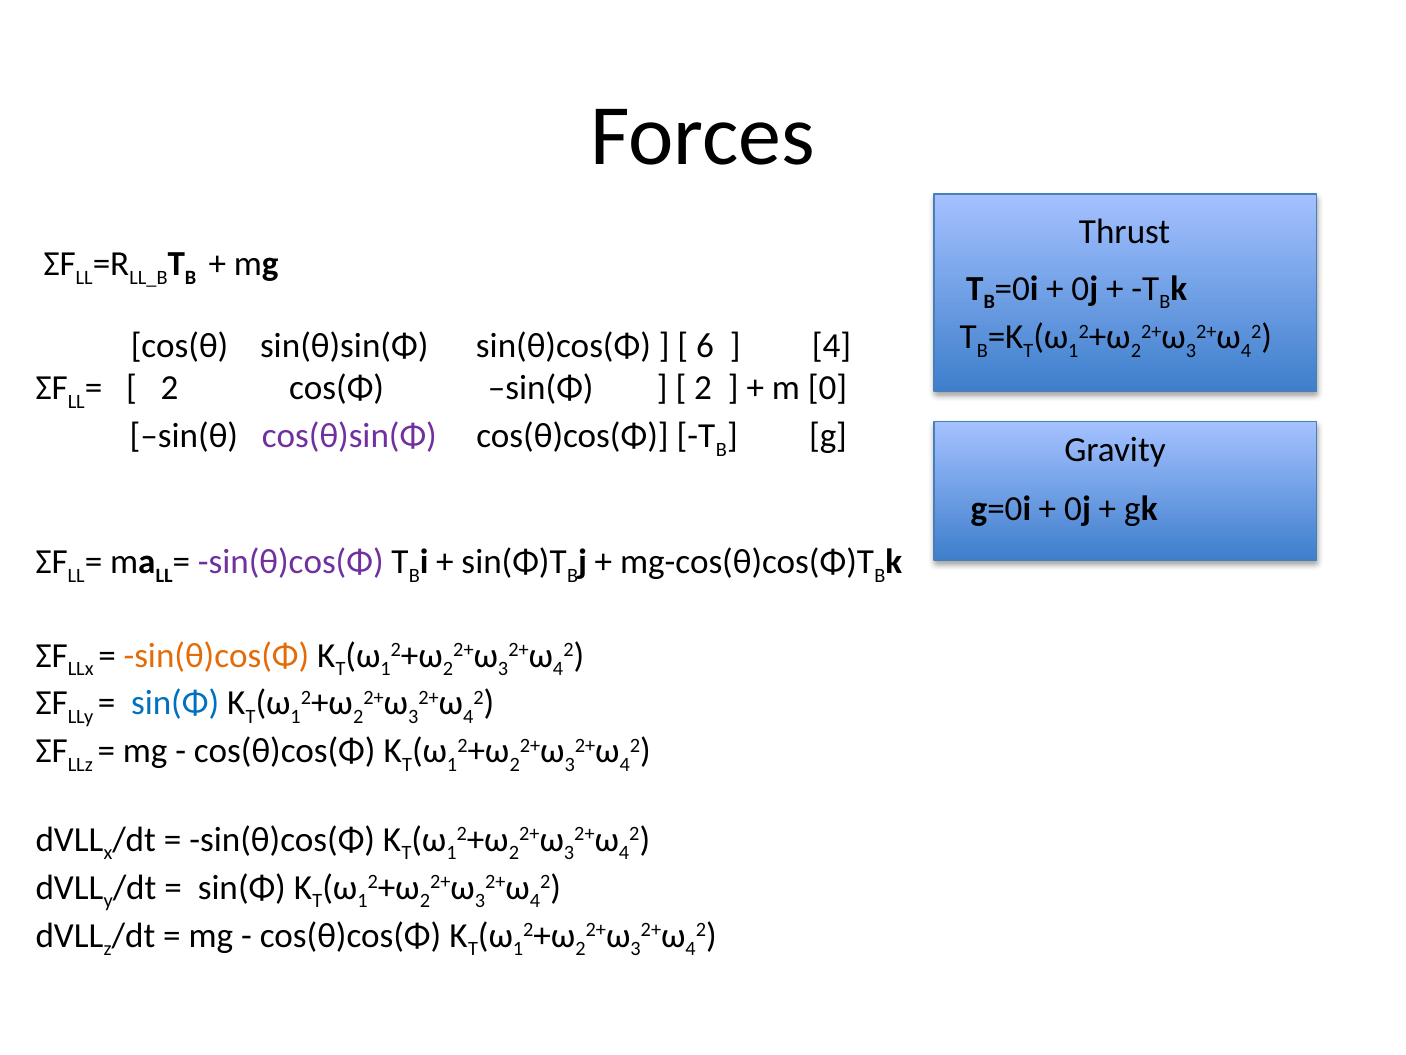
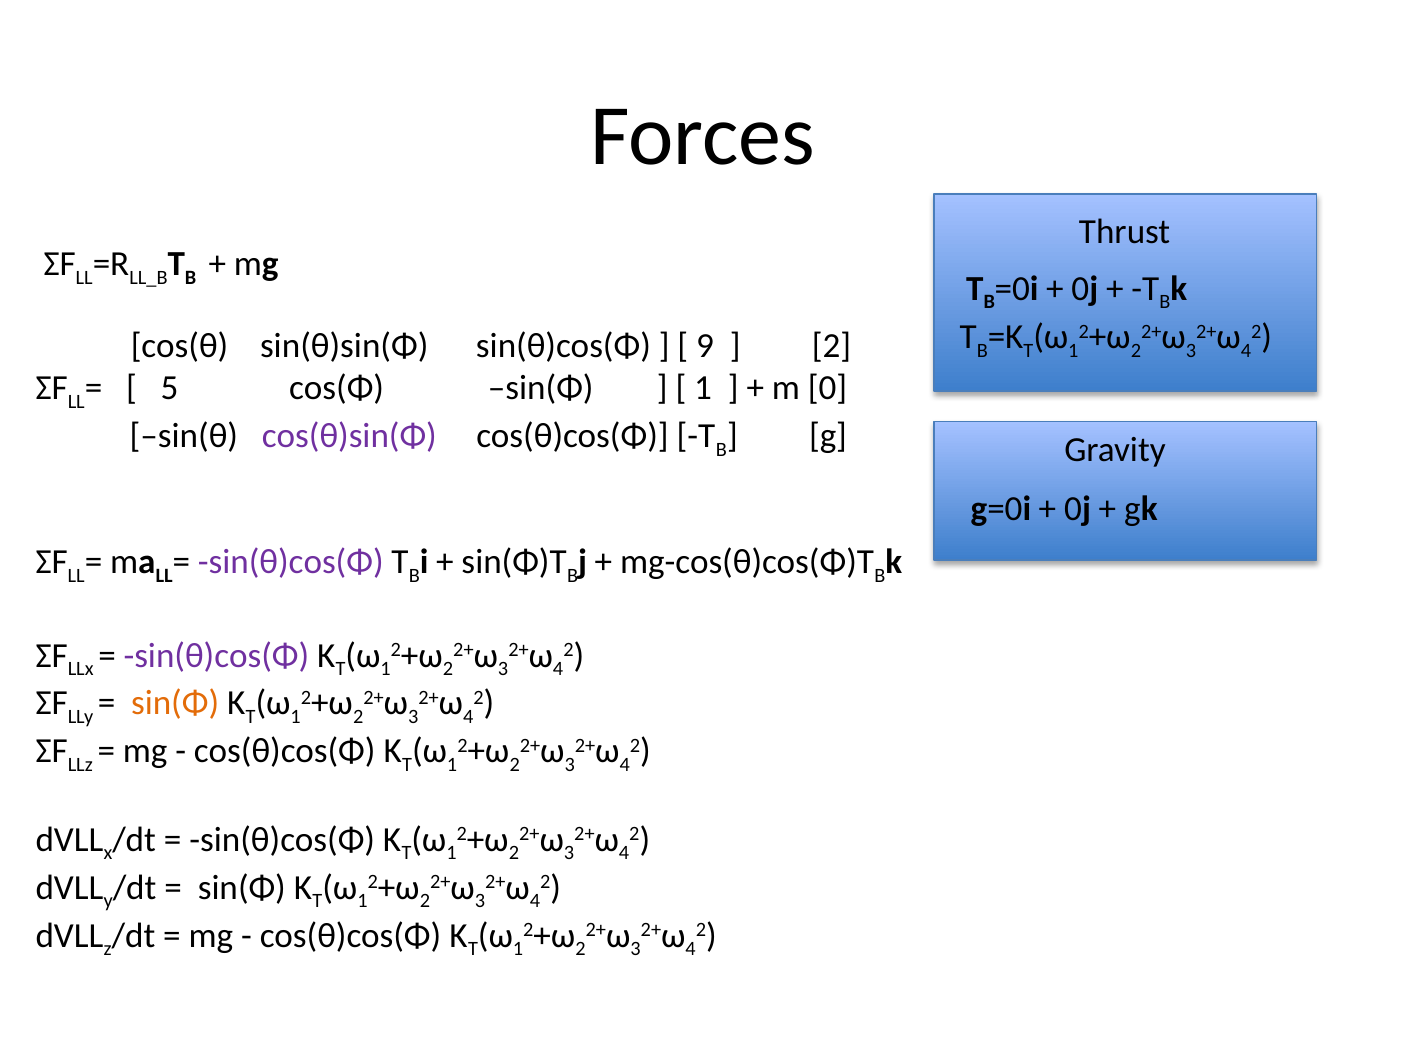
6: 6 -> 9 (705, 346)
4: 4 -> 2 (832, 346)
2: 2 -> 5 (170, 388)
2: 2 -> 1 (703, 388)
sin(θ)cos(Φ colour: orange -> purple (216, 655)
sin(Φ colour: blue -> orange (175, 703)
